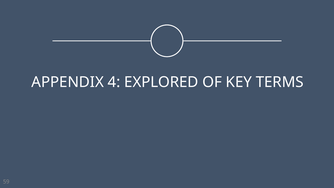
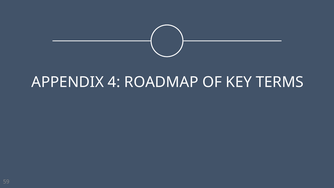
EXPLORED: EXPLORED -> ROADMAP (161, 82)
